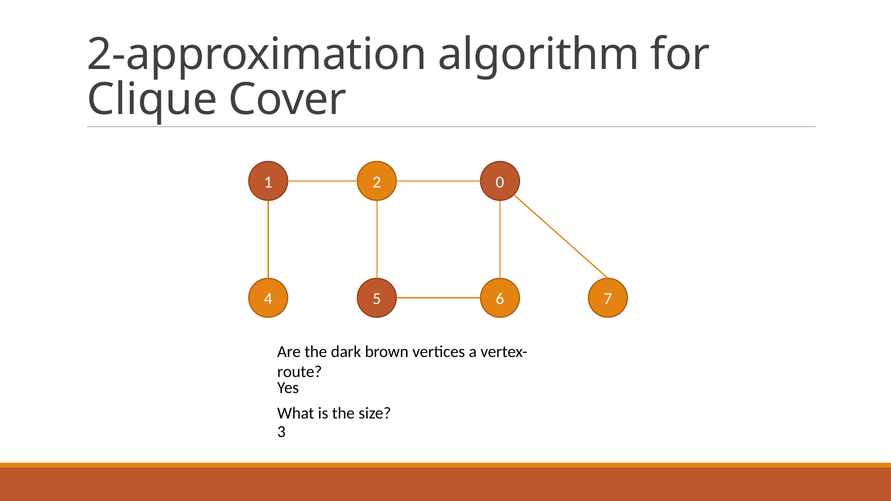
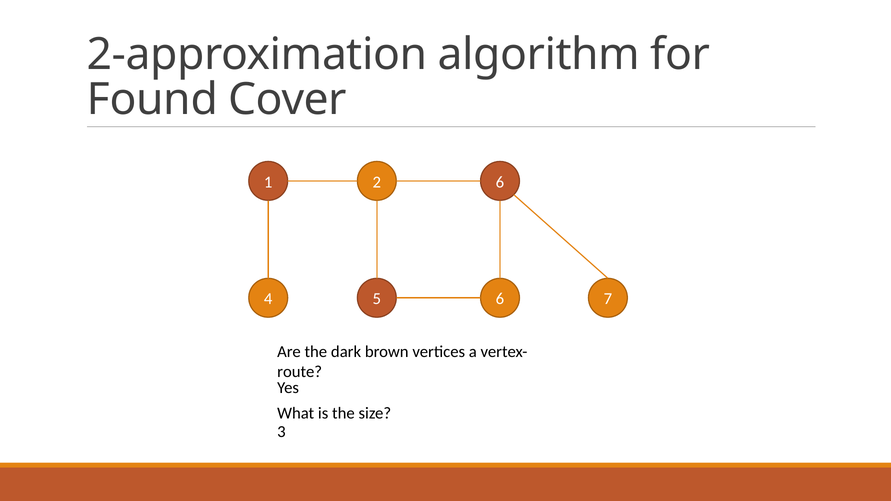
Clique: Clique -> Found (152, 100)
2 0: 0 -> 6 (500, 182)
